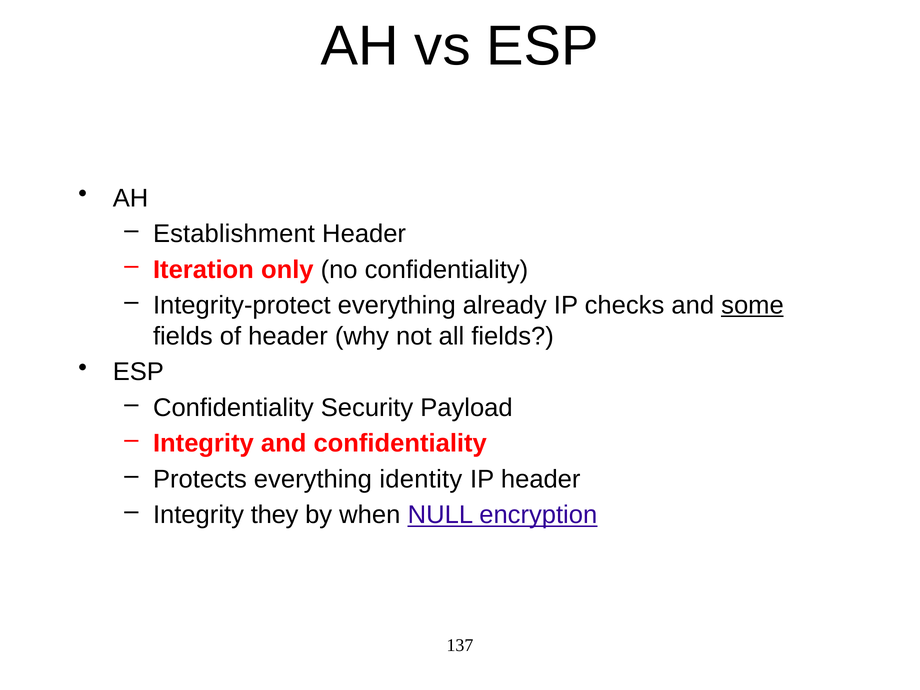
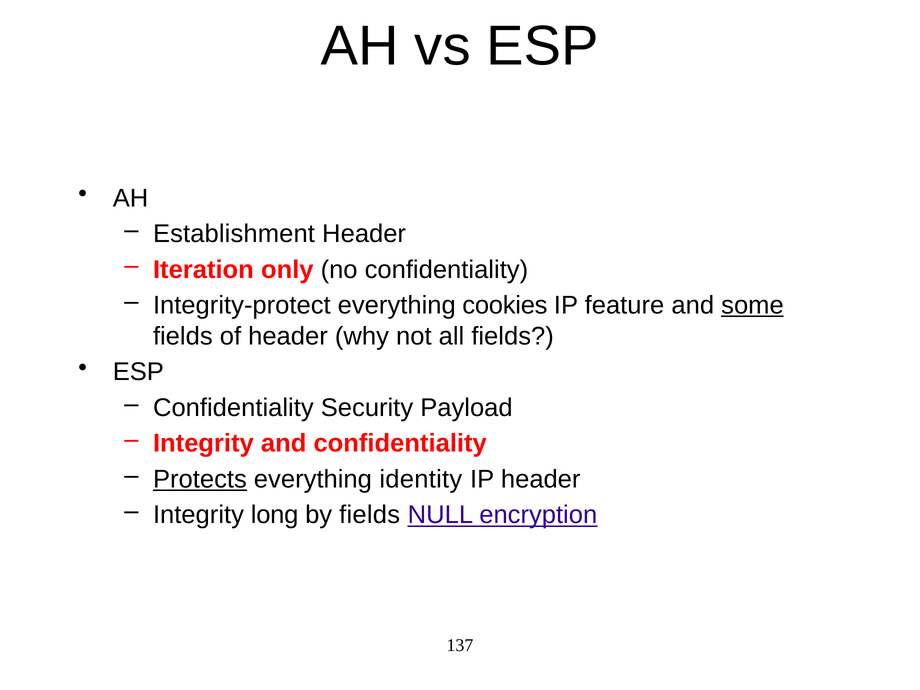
already: already -> cookies (505, 305)
checks: checks -> feature (624, 305)
Protects underline: none -> present (200, 479)
they: they -> long (275, 515)
by when: when -> fields (370, 515)
